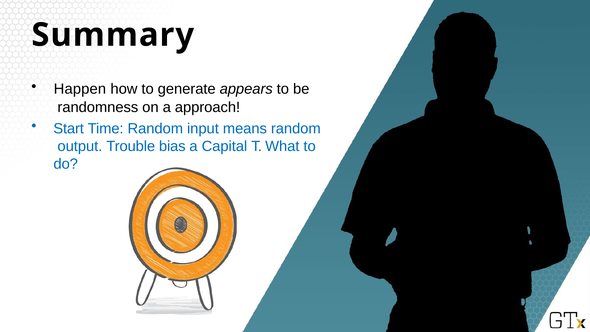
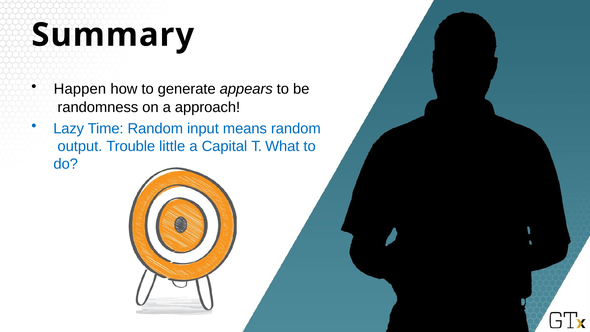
Start: Start -> Lazy (69, 128)
bias: bias -> little (172, 146)
